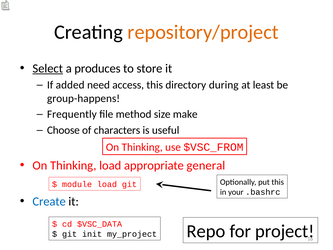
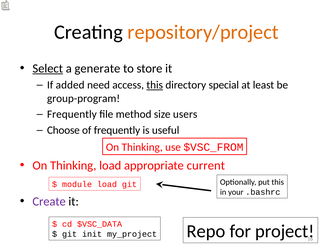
produces: produces -> generate (97, 68)
this underline: none -> present (155, 85)
during: during -> special (224, 85)
group-happens: group-happens -> group-program (84, 98)
make: make -> users (185, 114)
of characters: characters -> frequently (117, 130)
general: general -> current (206, 165)
Create colour: blue -> purple (49, 201)
